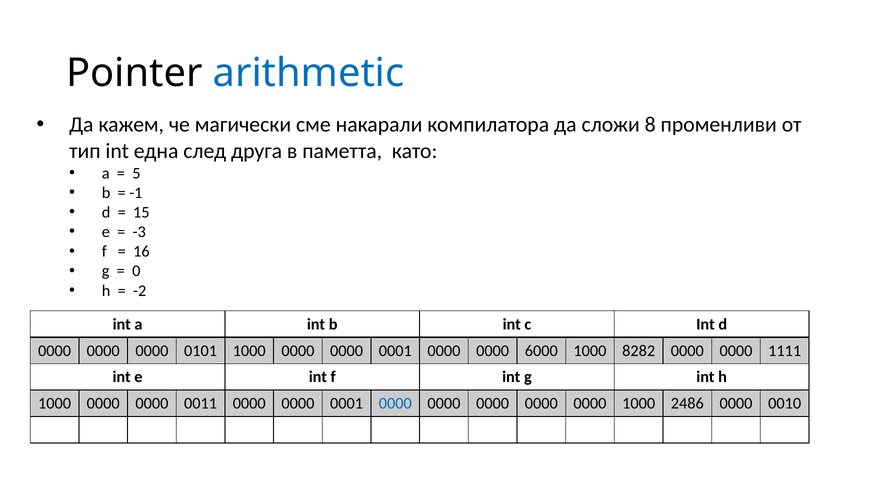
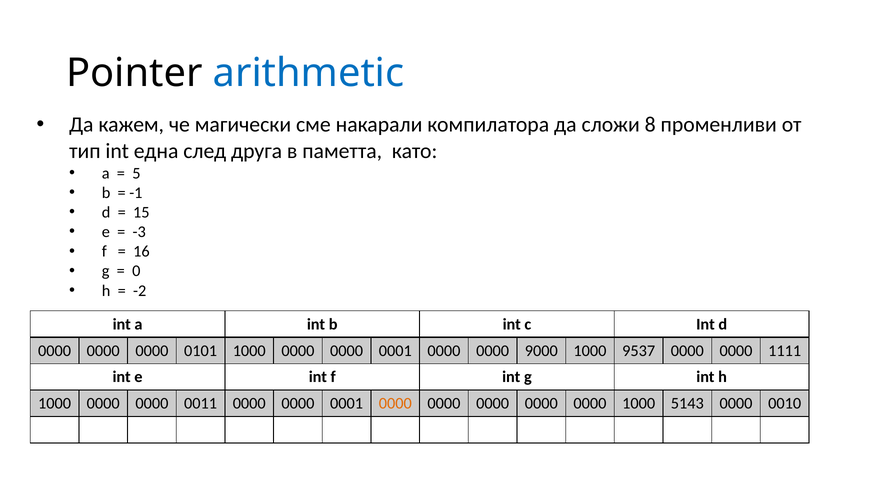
6000: 6000 -> 9000 (541, 351)
8282: 8282 -> 9537 (639, 351)
0000 colour: blue -> orange (395, 403)
2486: 2486 -> 5143 (687, 403)
